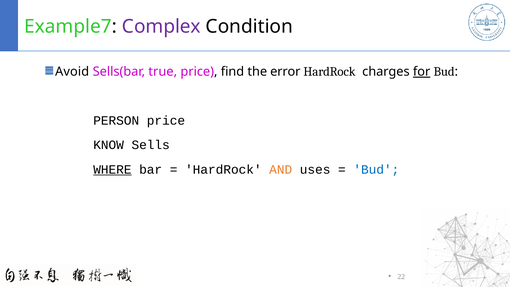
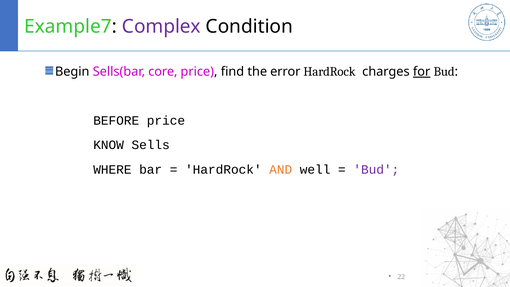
Avoid: Avoid -> Begin (72, 72)
true: true -> core (163, 72)
PERSON: PERSON -> BEFORE (116, 121)
WHERE underline: present -> none (112, 169)
uses: uses -> well (315, 169)
Bud colour: blue -> purple (376, 169)
